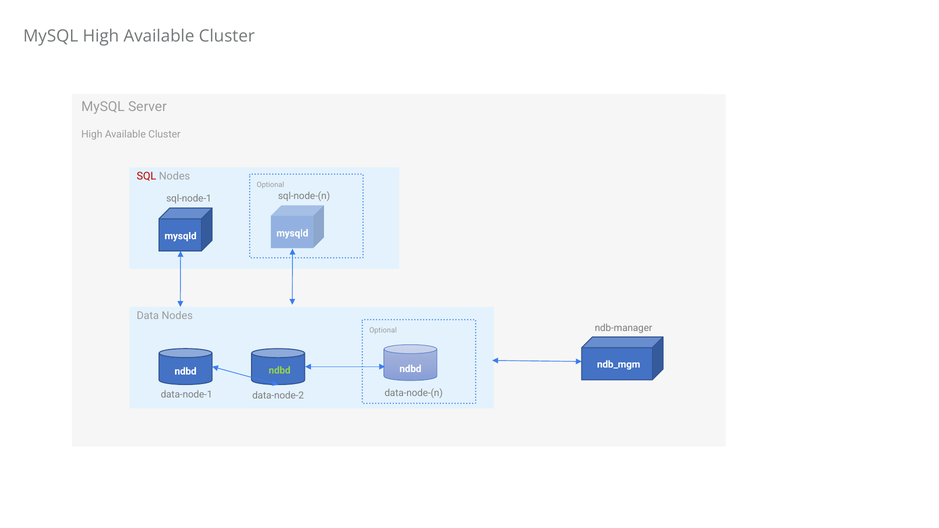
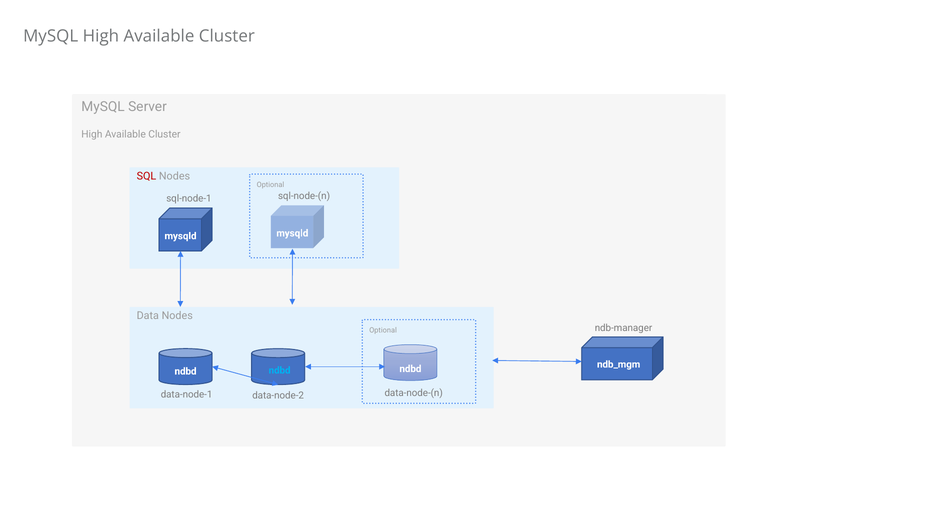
ndbd colour: light green -> light blue (280, 370)
